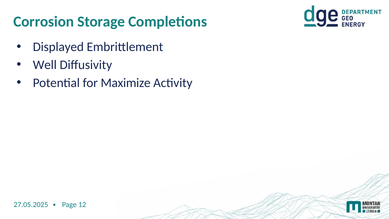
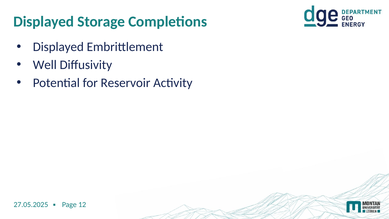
Corrosion: Corrosion -> Displayed (44, 22)
Maximize: Maximize -> Reservoir (126, 83)
